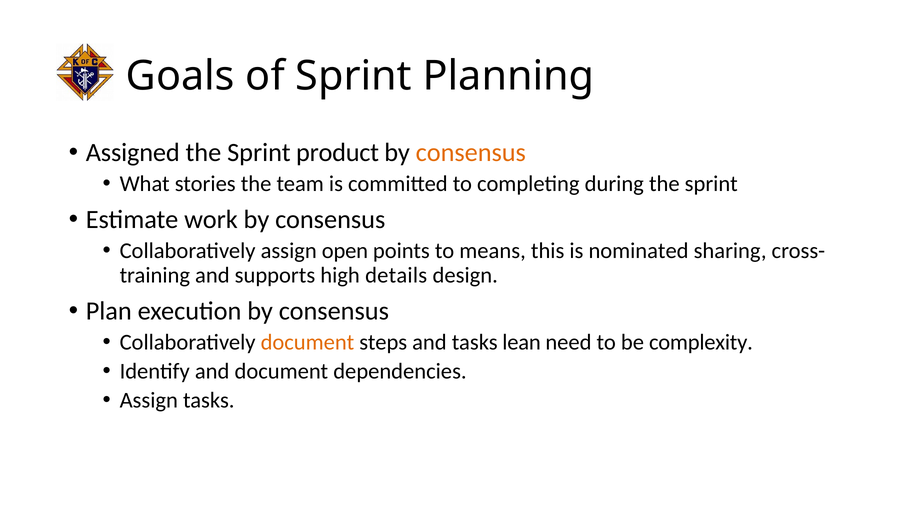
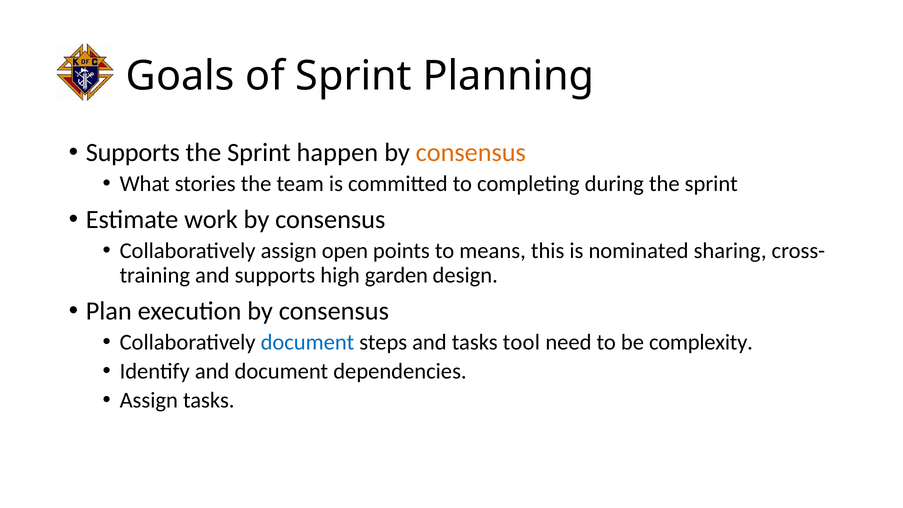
Assigned: Assigned -> Supports (133, 153)
product: product -> happen (337, 153)
details: details -> garden (396, 275)
document colour: orange -> blue (307, 342)
lean: lean -> tool (521, 342)
